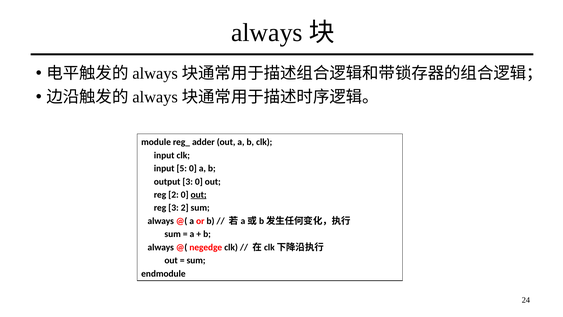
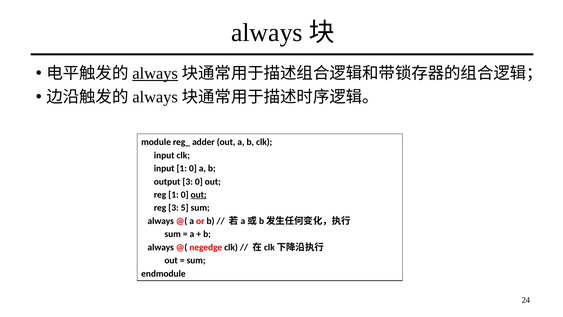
always underline: none -> present (155, 73)
input 5: 5 -> 1 (182, 168)
reg 2: 2 -> 1 (173, 195)
3 2: 2 -> 5 (185, 208)
